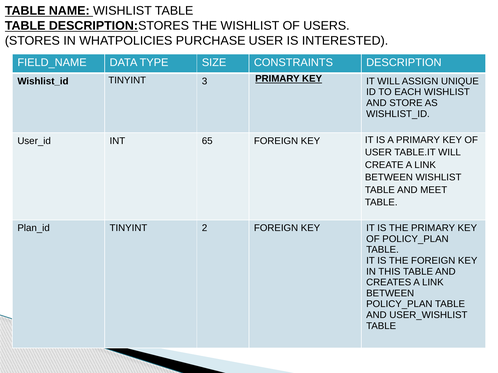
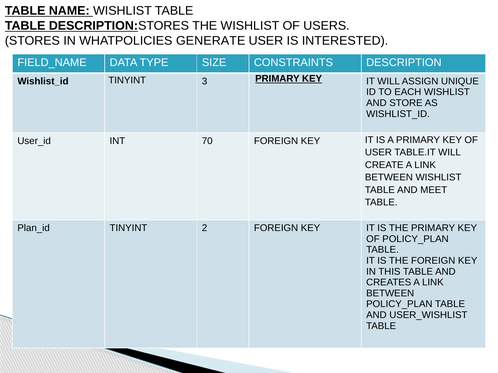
PURCHASE: PURCHASE -> GENERATE (211, 41)
65: 65 -> 70 (207, 141)
